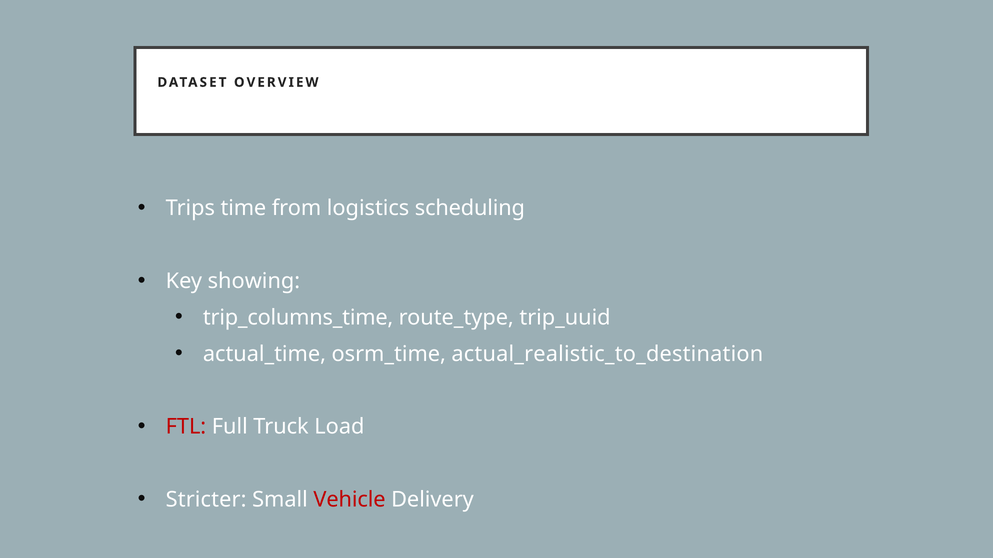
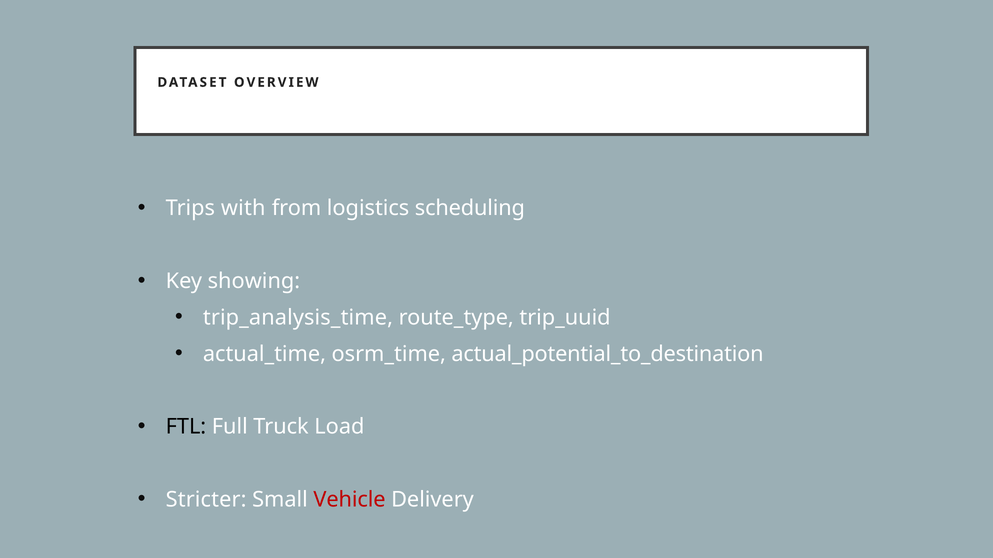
time: time -> with (243, 209)
trip_columns_time: trip_columns_time -> trip_analysis_time (298, 318)
actual_realistic_to_destination: actual_realistic_to_destination -> actual_potential_to_destination (608, 354)
FTL colour: red -> black (186, 427)
